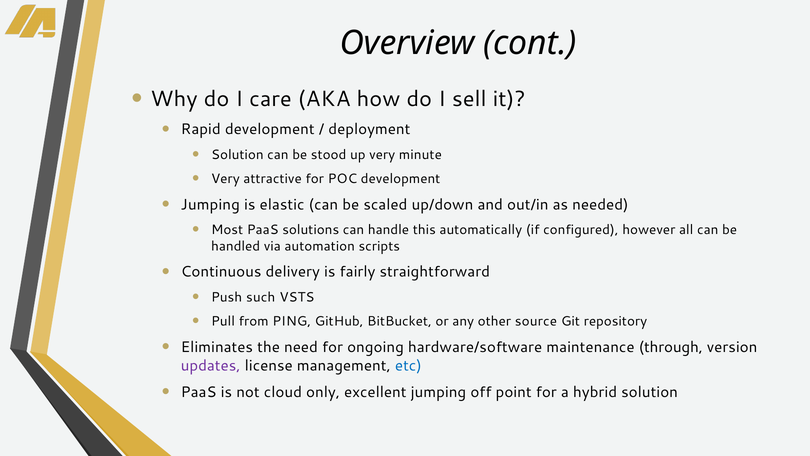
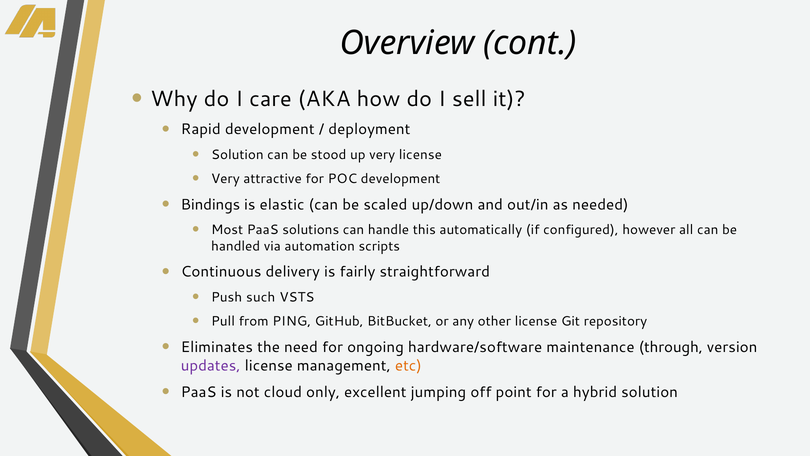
very minute: minute -> license (420, 154)
Jumping: Jumping -> Bindings (210, 205)
other source: source -> license (536, 321)
etc colour: blue -> orange (408, 365)
